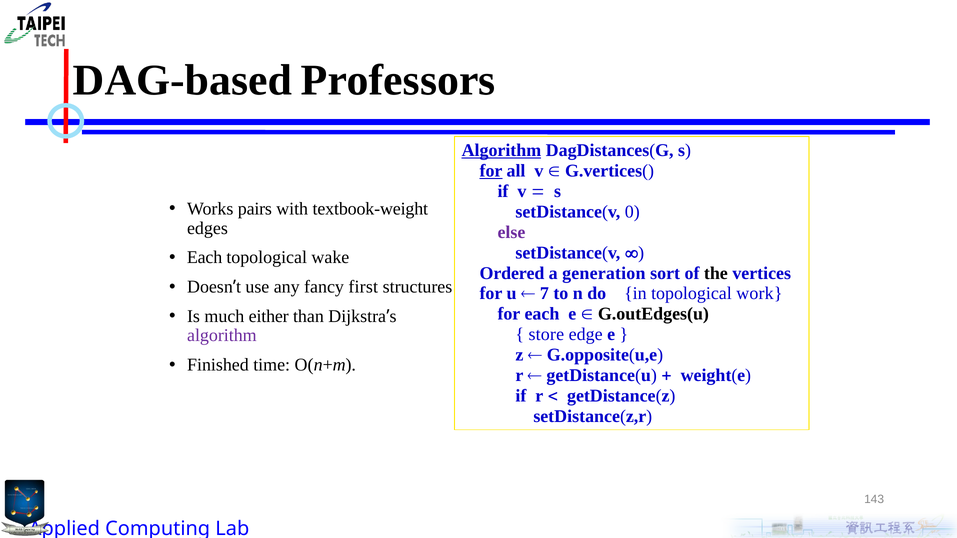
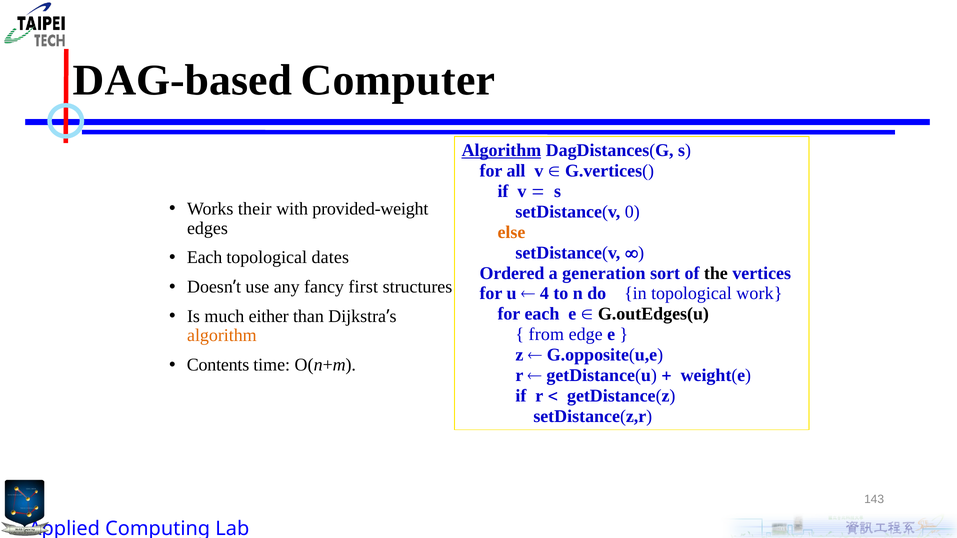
Professors: Professors -> Computer (398, 80)
for underline: present -> none (491, 171)
pairs: pairs -> their (255, 209)
textbook-weight: textbook-weight -> provided-weight (370, 209)
else colour: purple -> orange (511, 232)
wake: wake -> dates (330, 258)
7: 7 -> 4 (544, 294)
store: store -> from (546, 335)
algorithm colour: purple -> orange (222, 336)
Finished: Finished -> Contents (218, 365)
